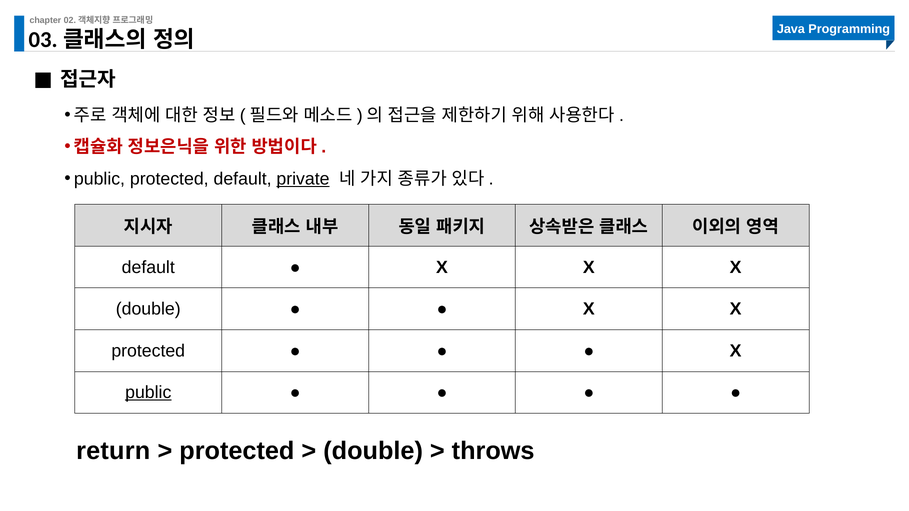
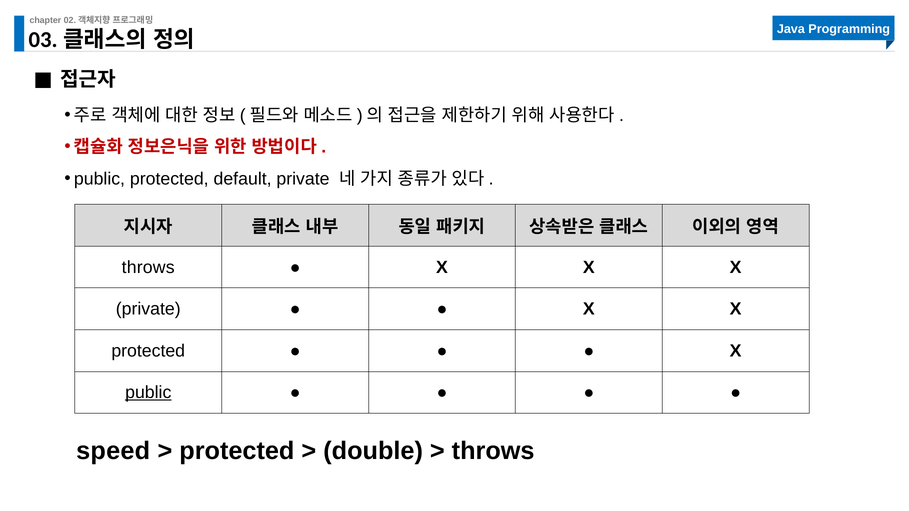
private underline: present -> none (303, 179)
default: default -> throws (148, 267)
double: double -> private (148, 309)
return: return -> speed (113, 451)
